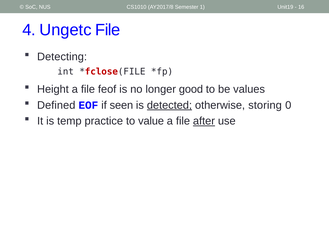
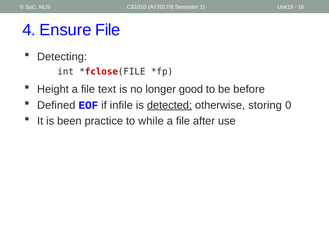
Ungetc: Ungetc -> Ensure (65, 30)
feof: feof -> text (107, 89)
values: values -> before (249, 89)
seen: seen -> infile (121, 105)
temp: temp -> been (69, 121)
value: value -> while (151, 121)
after underline: present -> none (204, 121)
